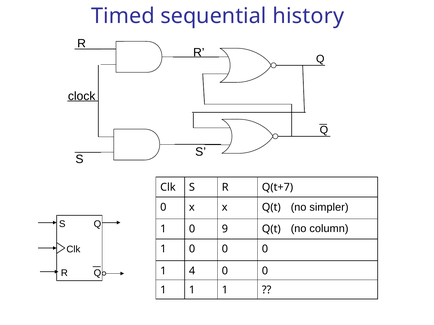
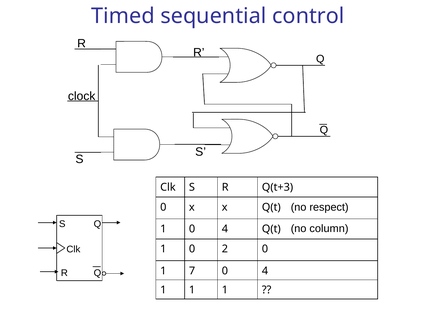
history: history -> control (308, 16)
Q(t+7: Q(t+7 -> Q(t+3 (278, 187)
simpler: simpler -> respect (329, 208)
1 0 9: 9 -> 4 (225, 229)
1 0 0: 0 -> 2 (225, 249)
4: 4 -> 7 (192, 271)
0: 0 -> 4 (265, 271)
